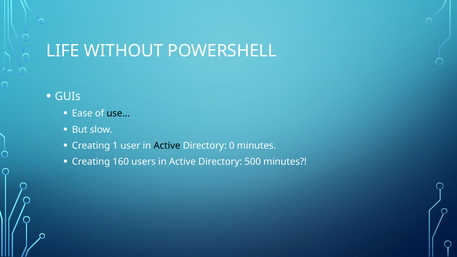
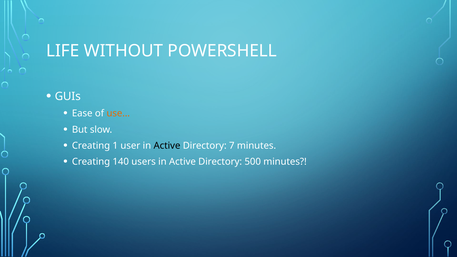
use… colour: black -> orange (118, 114)
0: 0 -> 7 (232, 146)
160: 160 -> 140 (121, 162)
